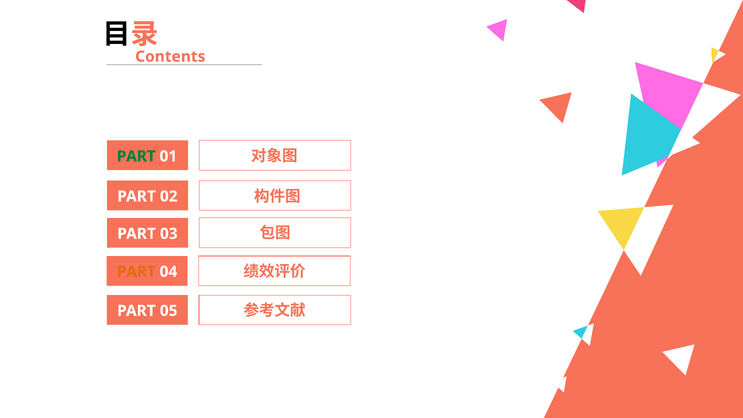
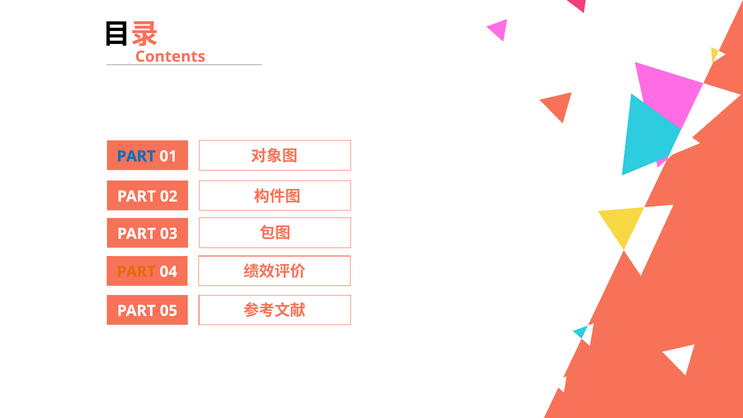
PART colour: green -> blue (136, 156)
